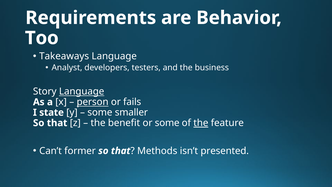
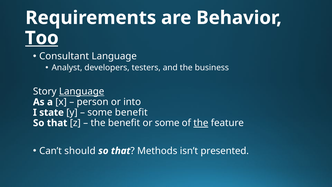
Too underline: none -> present (42, 38)
Takeaways: Takeaways -> Consultant (64, 56)
person underline: present -> none (93, 102)
fails: fails -> into (132, 102)
some smaller: smaller -> benefit (131, 112)
former: former -> should (80, 151)
